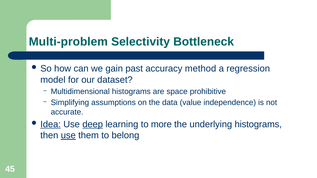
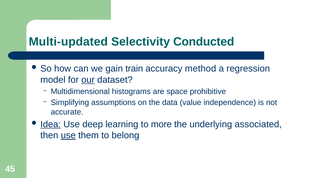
Multi-problem: Multi-problem -> Multi-updated (68, 42)
Bottleneck: Bottleneck -> Conducted (204, 42)
past: past -> train (134, 69)
our underline: none -> present (88, 80)
deep underline: present -> none (93, 125)
underlying histograms: histograms -> associated (258, 125)
